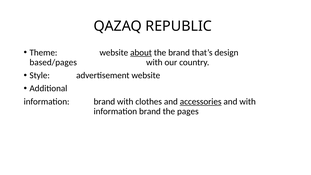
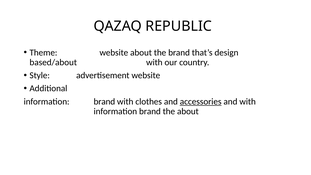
about underline: present -> none (141, 53)
based/pages: based/pages -> based/about (53, 62)
the pages: pages -> about (188, 111)
